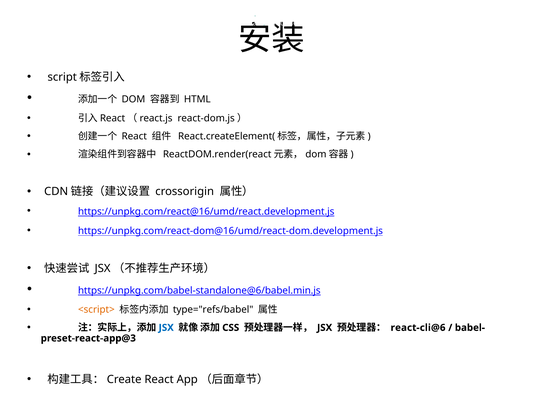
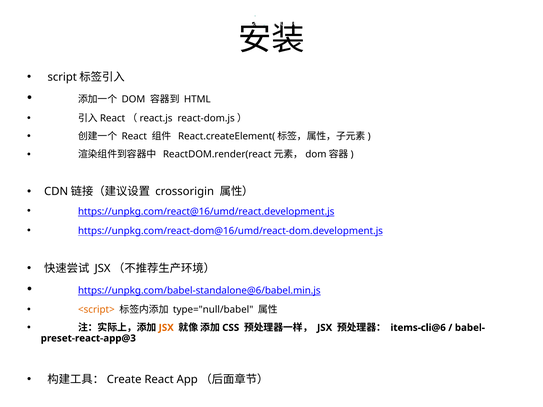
type="refs/babel: type="refs/babel -> type="null/babel (213, 310)
JSX colour: blue -> orange (166, 328)
react-cli@6: react-cli@6 -> items-cli@6 (418, 328)
